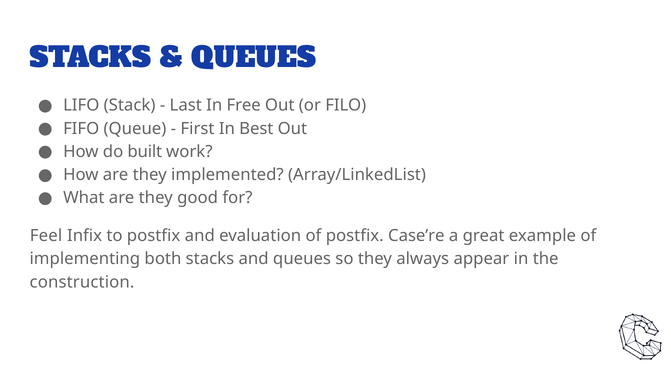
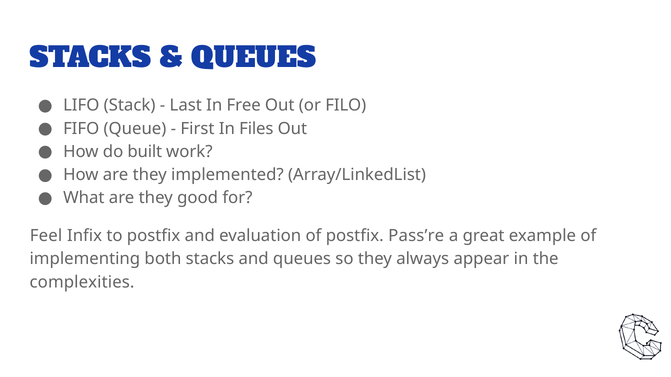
Best: Best -> Files (256, 129)
Case’re: Case’re -> Pass’re (416, 236)
construction: construction -> complexities (82, 282)
